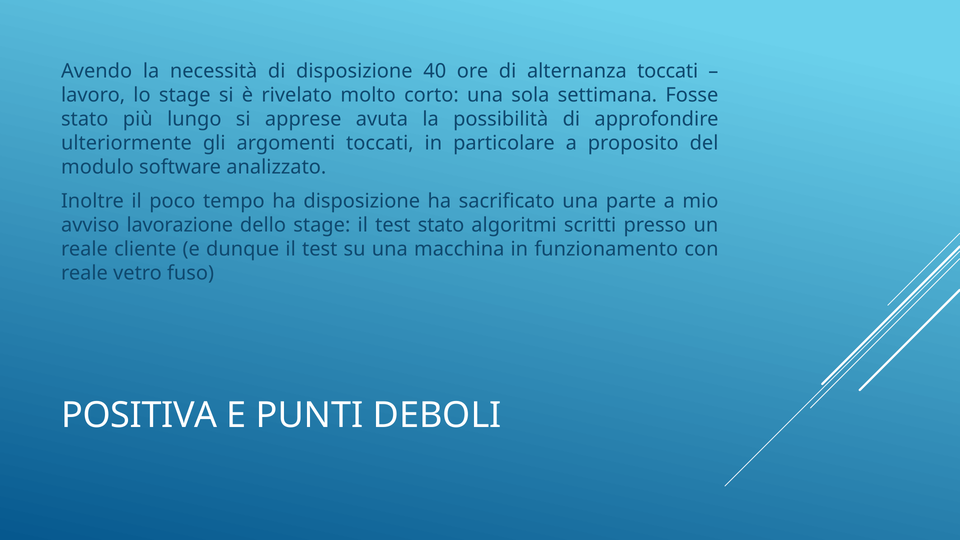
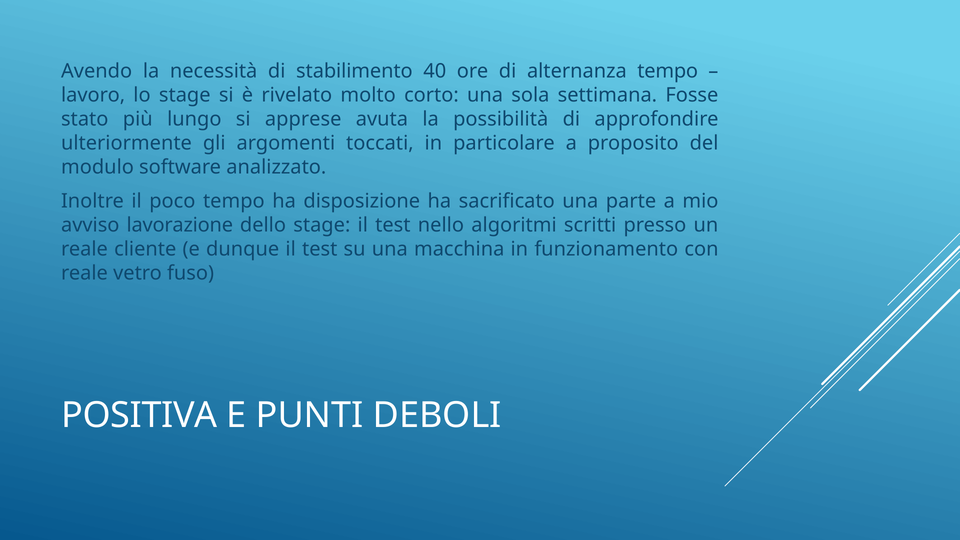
di disposizione: disposizione -> stabilimento (354, 71)
alternanza toccati: toccati -> tempo (668, 71)
test stato: stato -> nello (441, 225)
